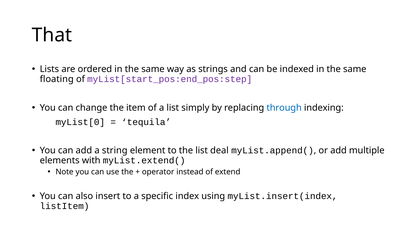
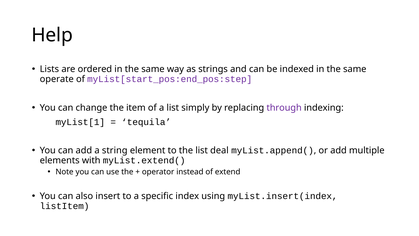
That: That -> Help (52, 35)
floating: floating -> operate (57, 79)
through colour: blue -> purple (284, 108)
myList[0: myList[0 -> myList[1 (80, 122)
